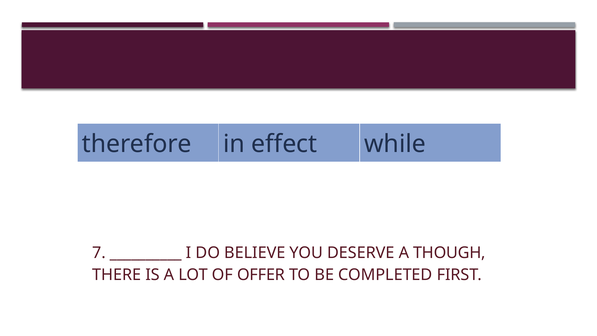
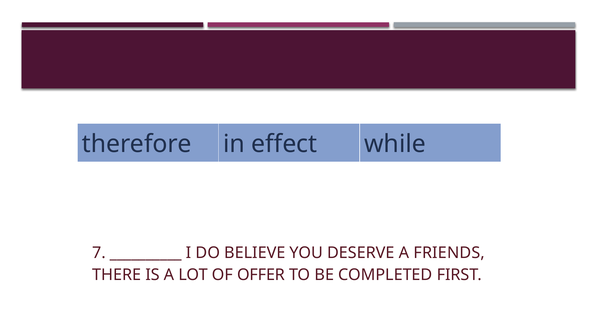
THOUGH: THOUGH -> FRIENDS (449, 253)
